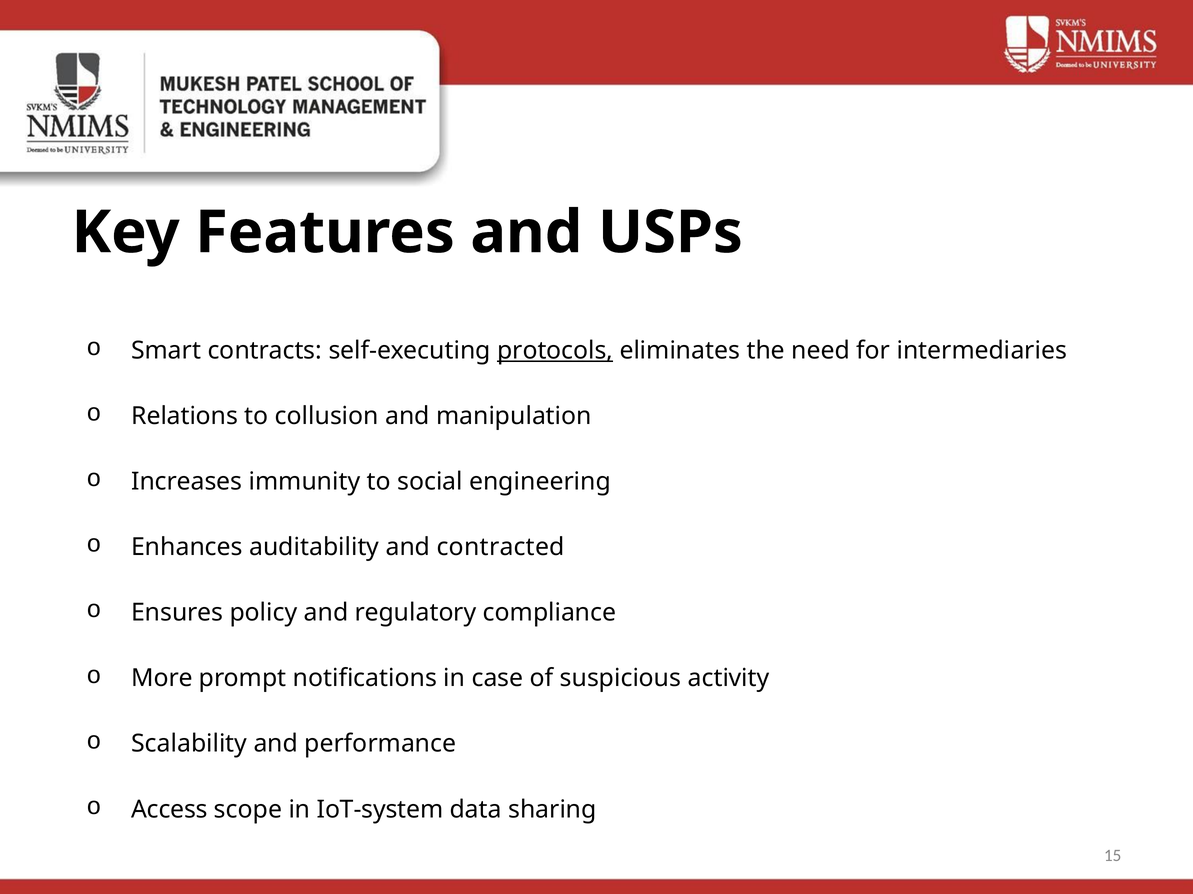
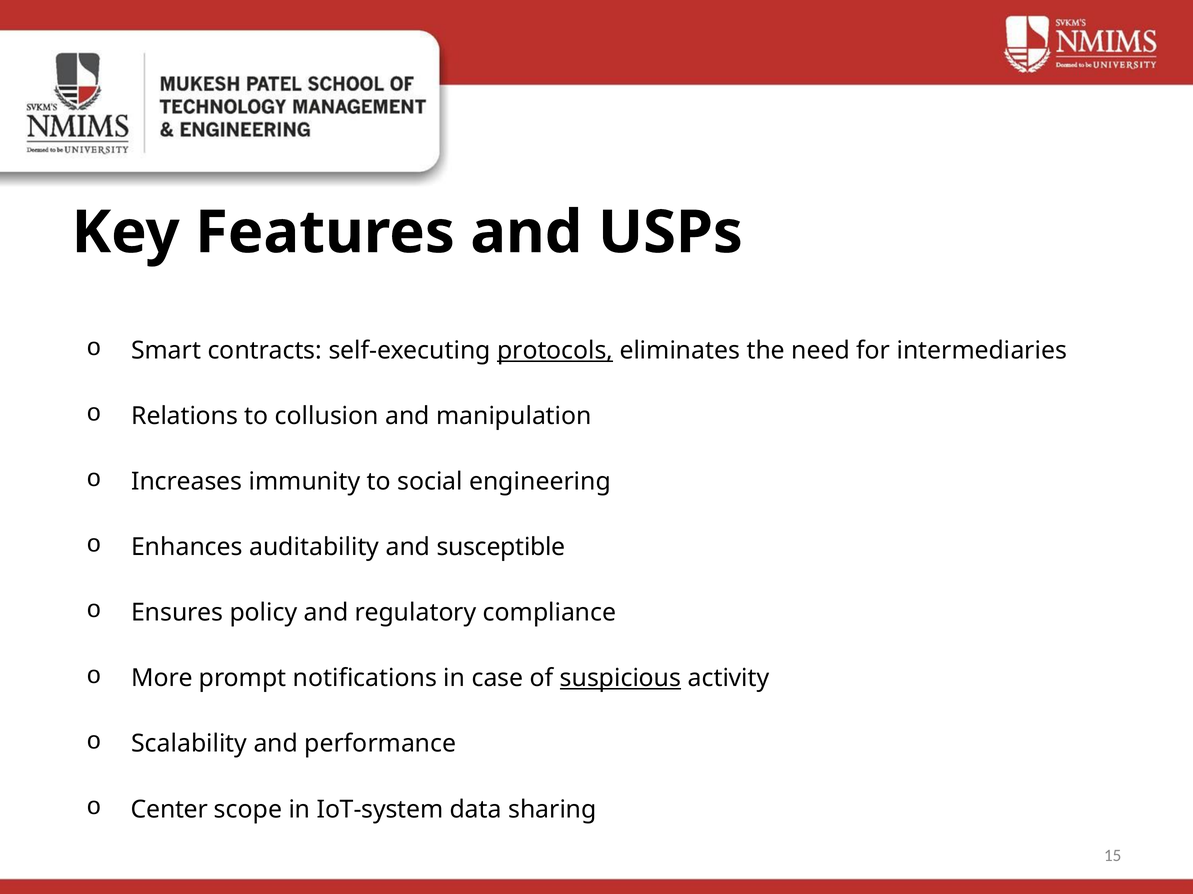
contracted: contracted -> susceptible (501, 548)
suspicious underline: none -> present (621, 679)
Access: Access -> Center (169, 810)
